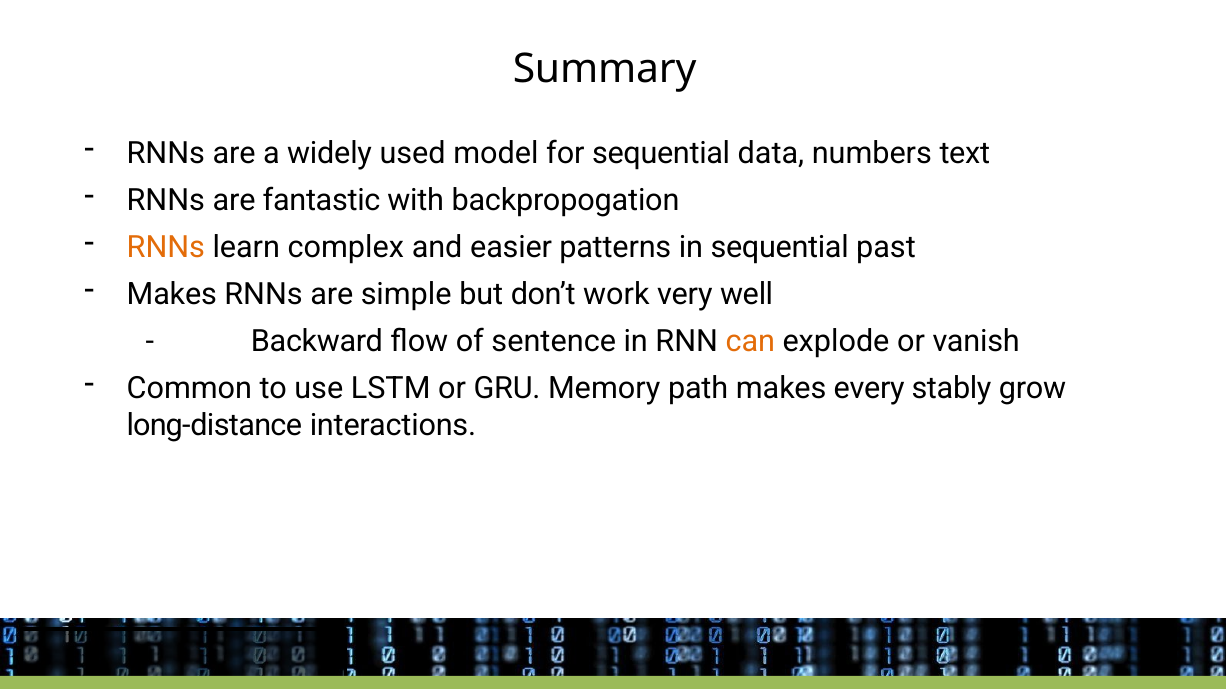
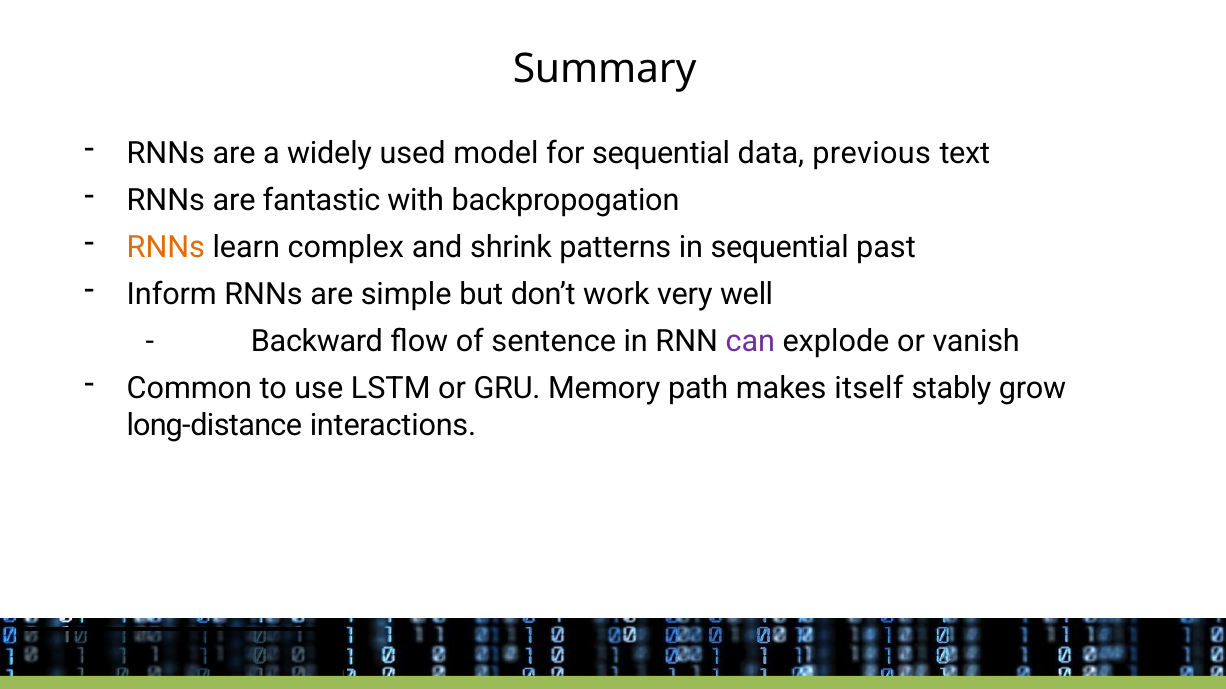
numbers: numbers -> previous (872, 153)
easier: easier -> shrink (511, 248)
Makes: Makes -> Inform (172, 295)
can colour: orange -> purple (750, 342)
every: every -> itself (869, 389)
